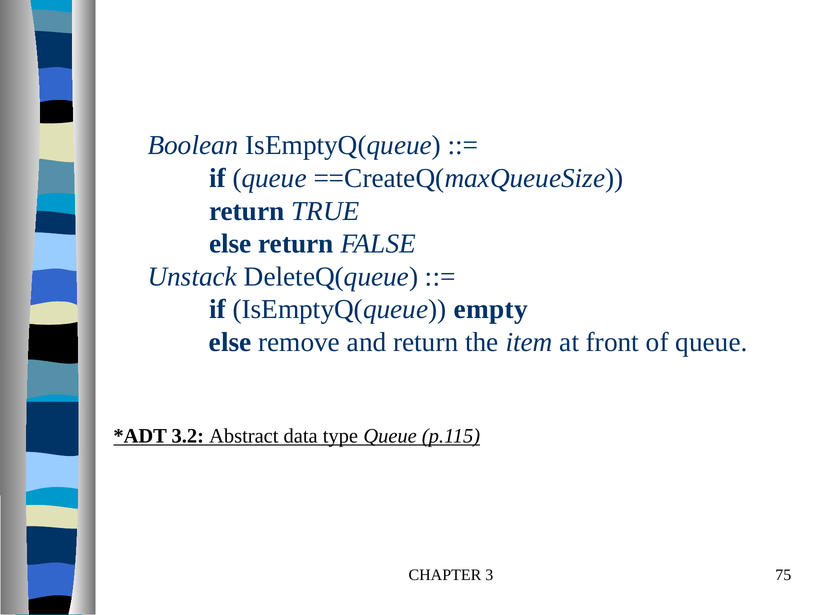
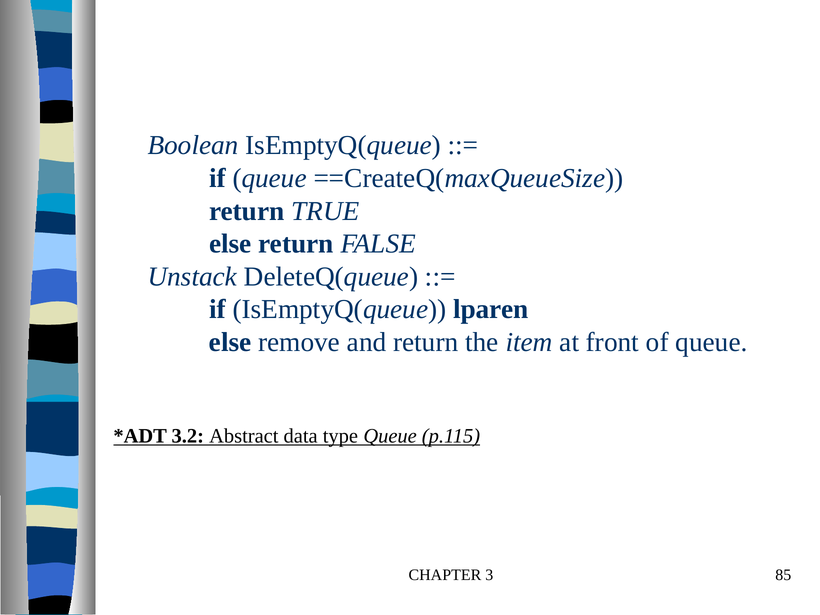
empty: empty -> lparen (491, 309)
75: 75 -> 85 (783, 575)
